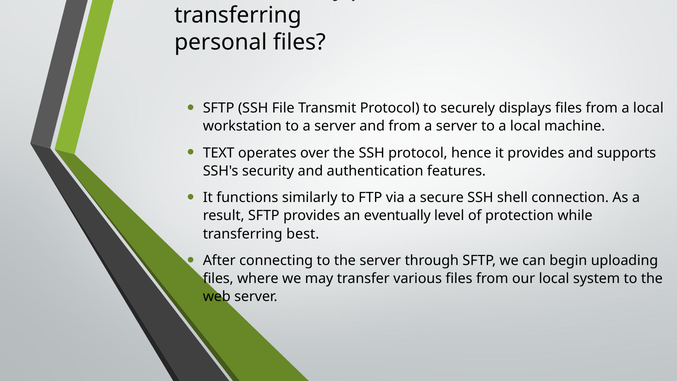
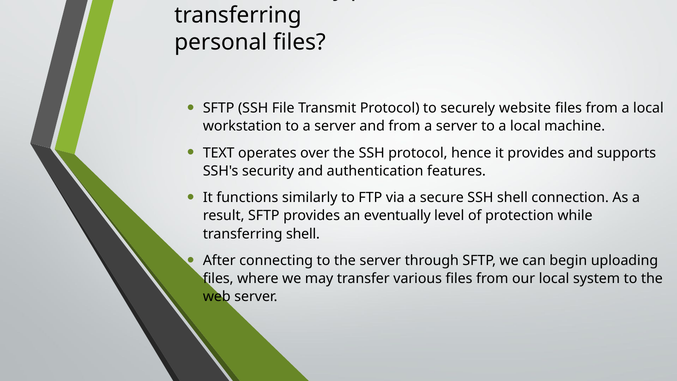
displays: displays -> website (525, 108)
transferring best: best -> shell (303, 234)
